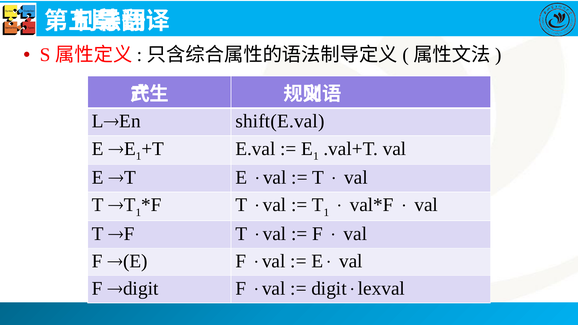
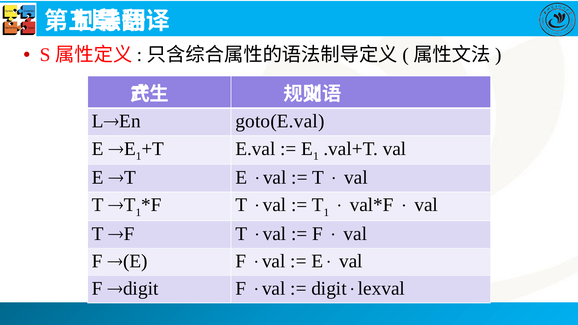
shift(E.val: shift(E.val -> goto(E.val (280, 121)
